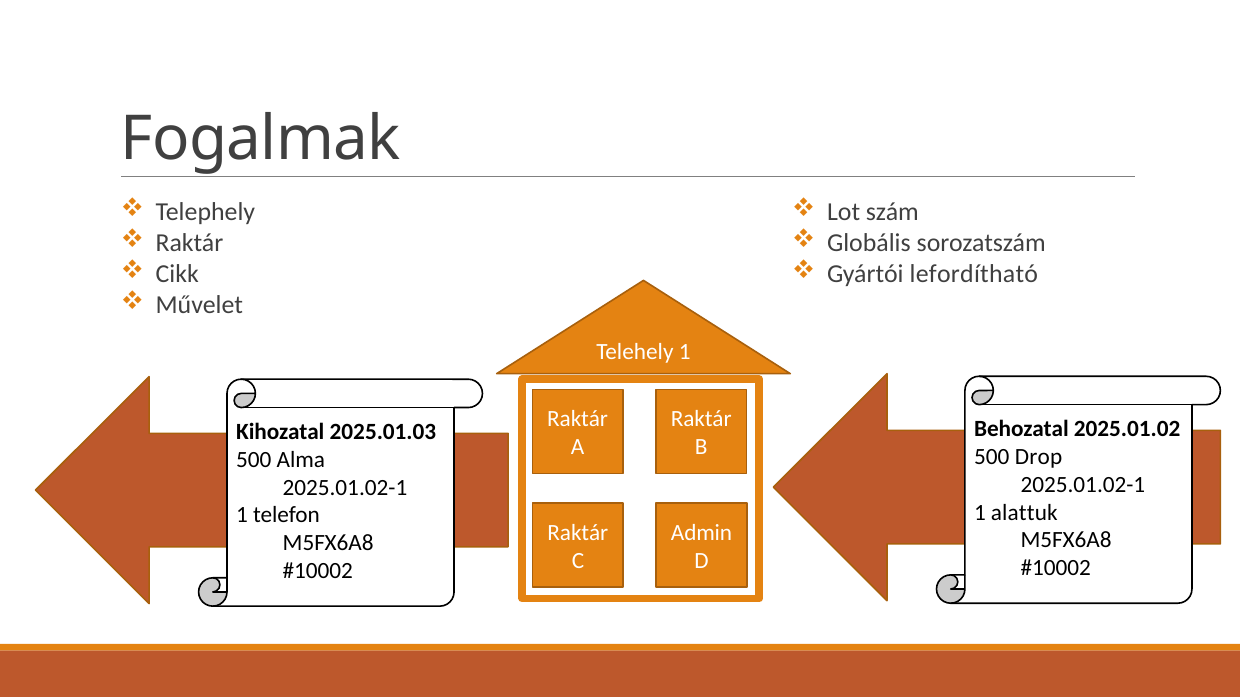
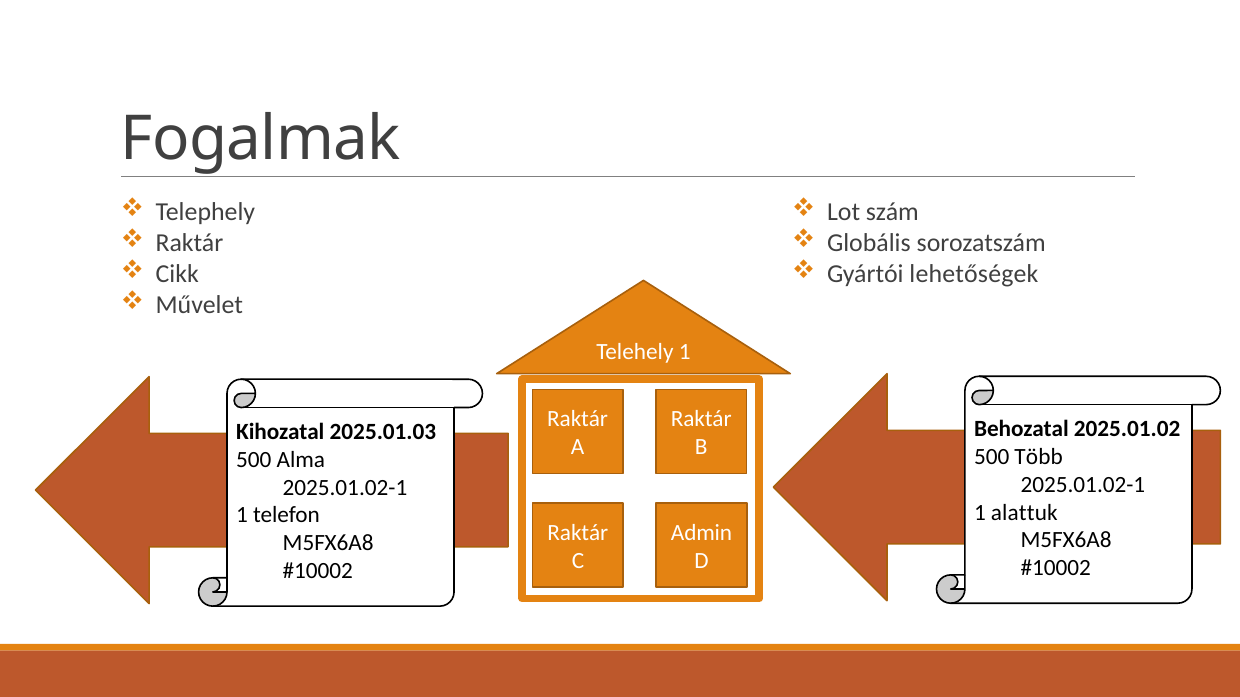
lefordítható: lefordítható -> lehetőségek (974, 274)
Drop: Drop -> Több (1039, 457)
